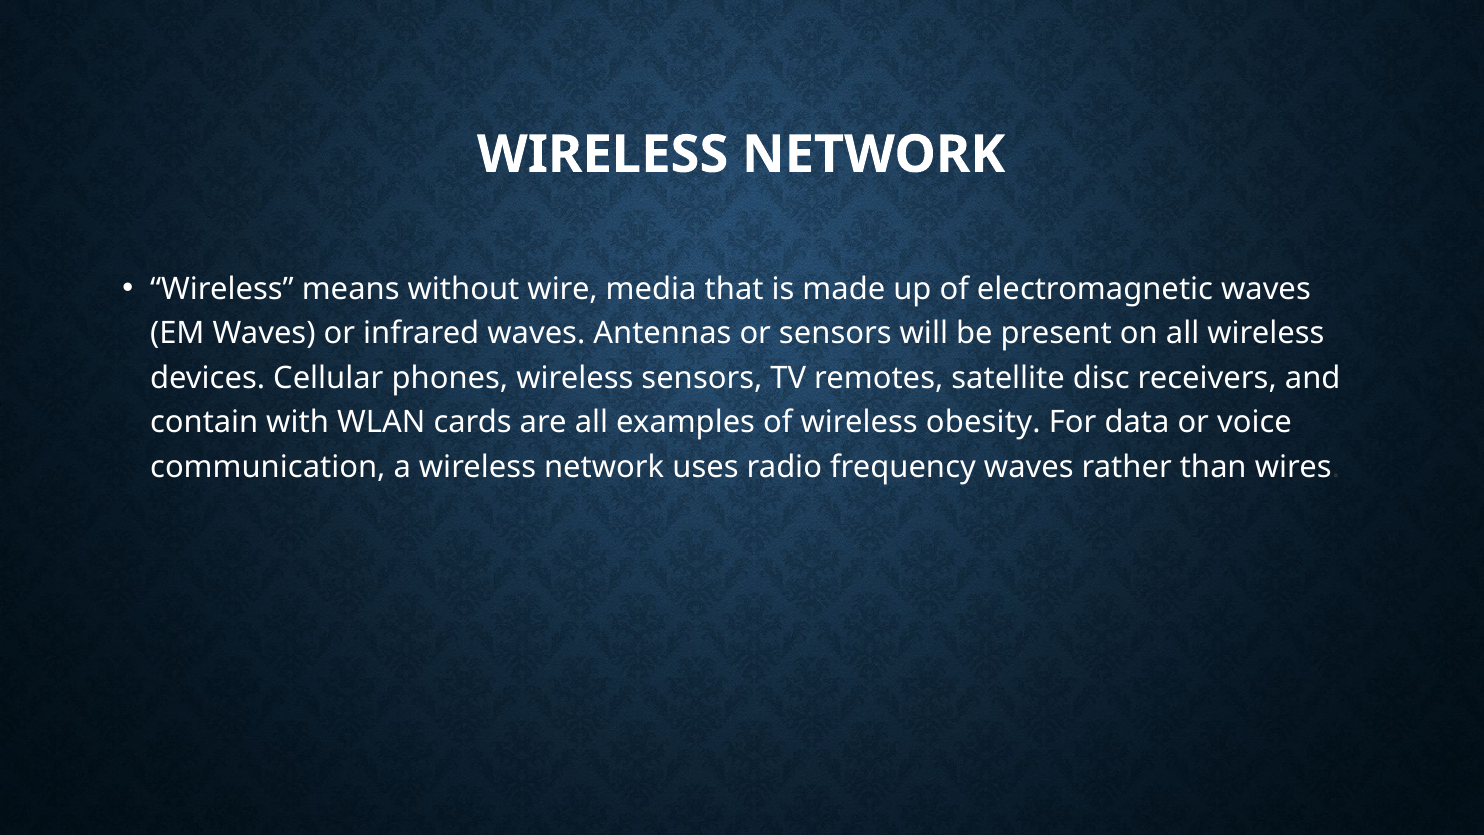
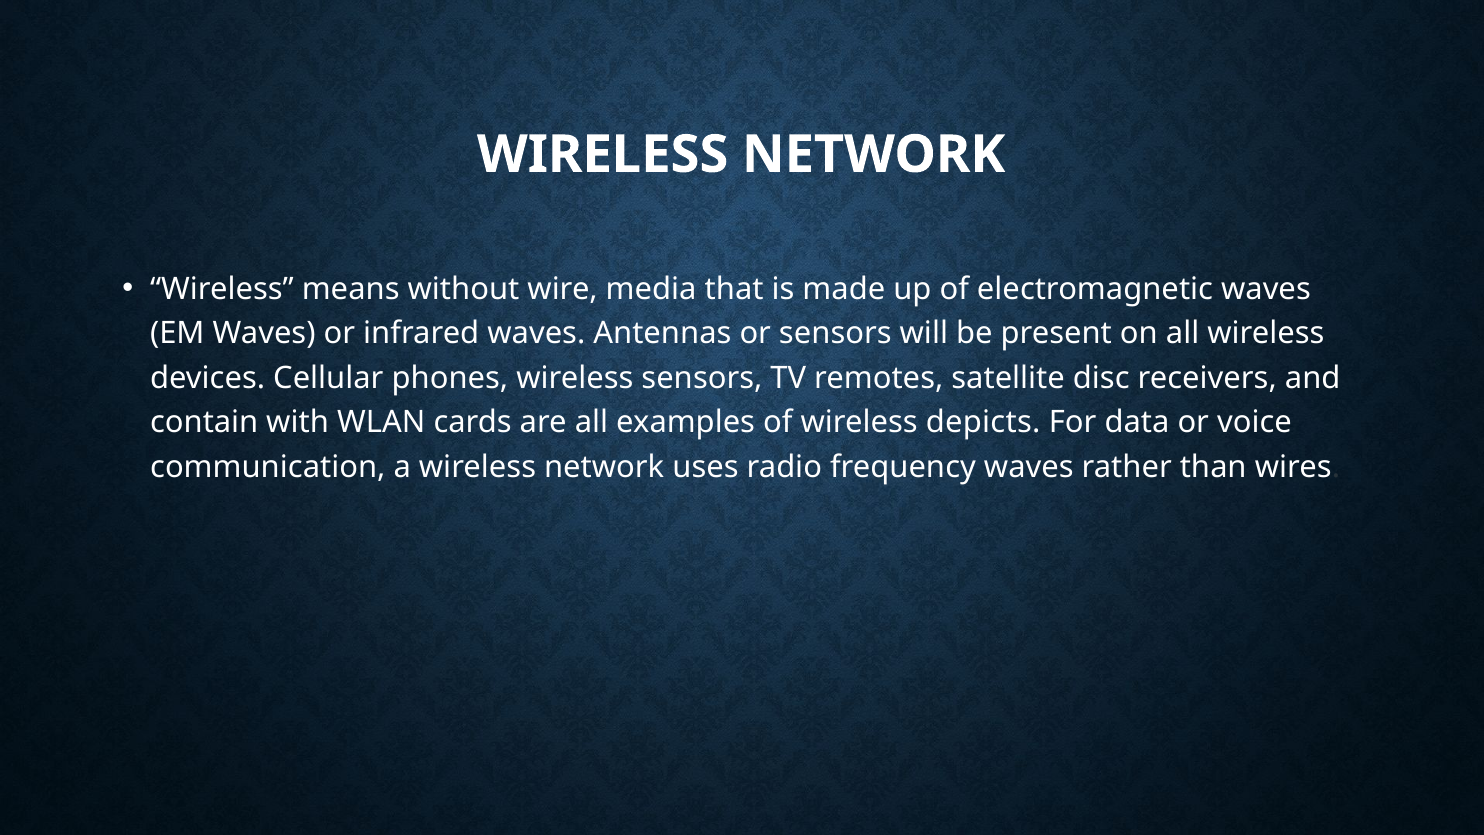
obesity: obesity -> depicts (983, 422)
